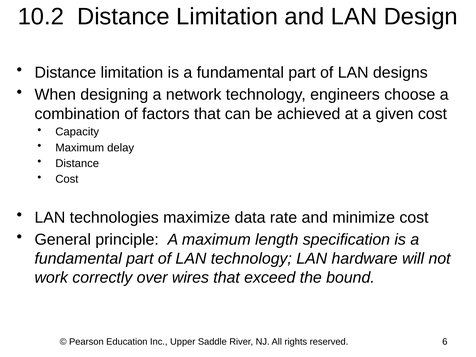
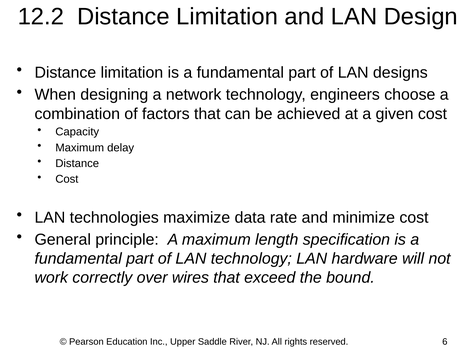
10.2: 10.2 -> 12.2 (41, 17)
